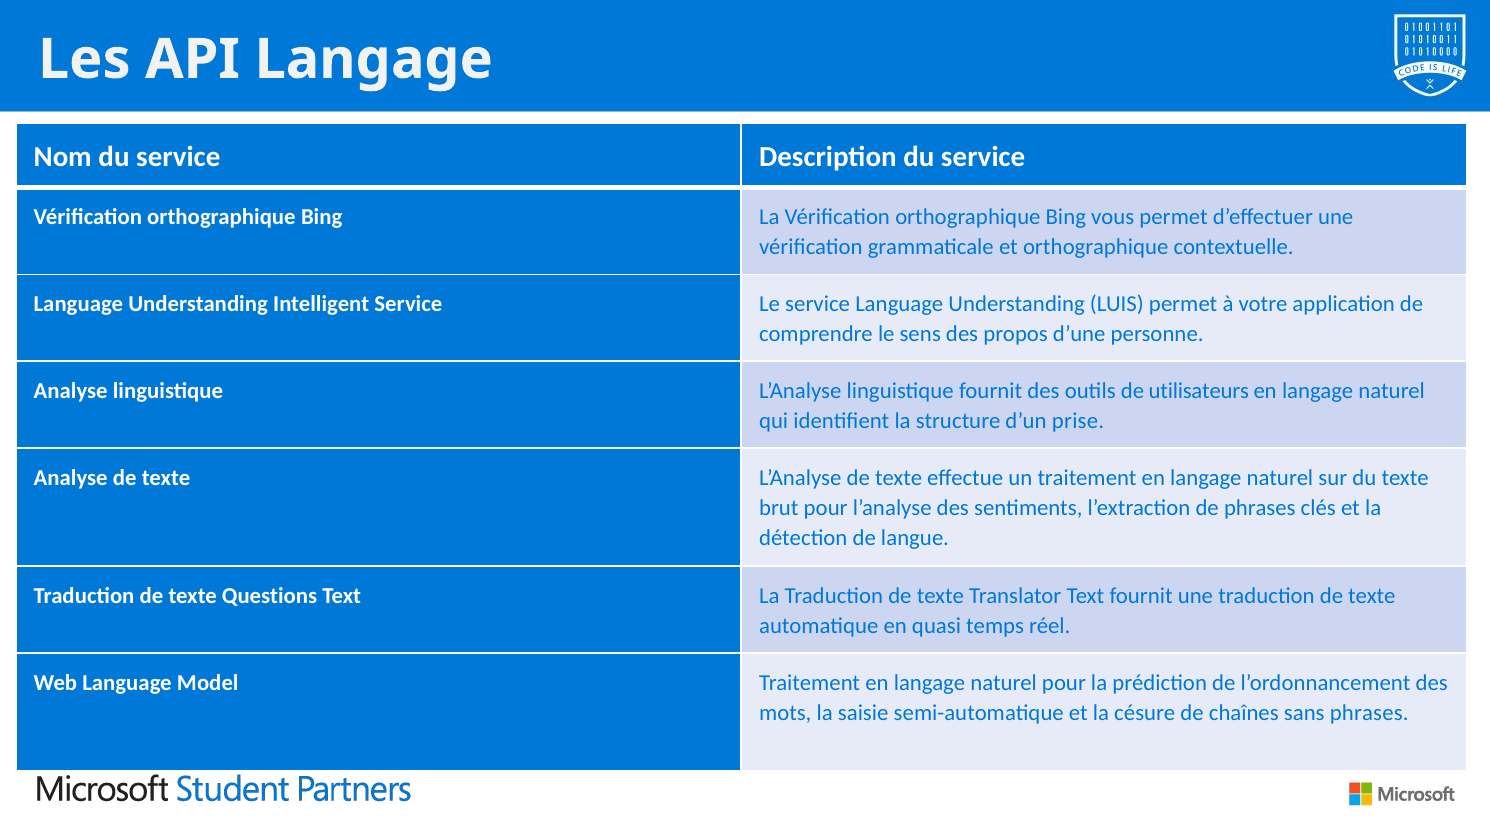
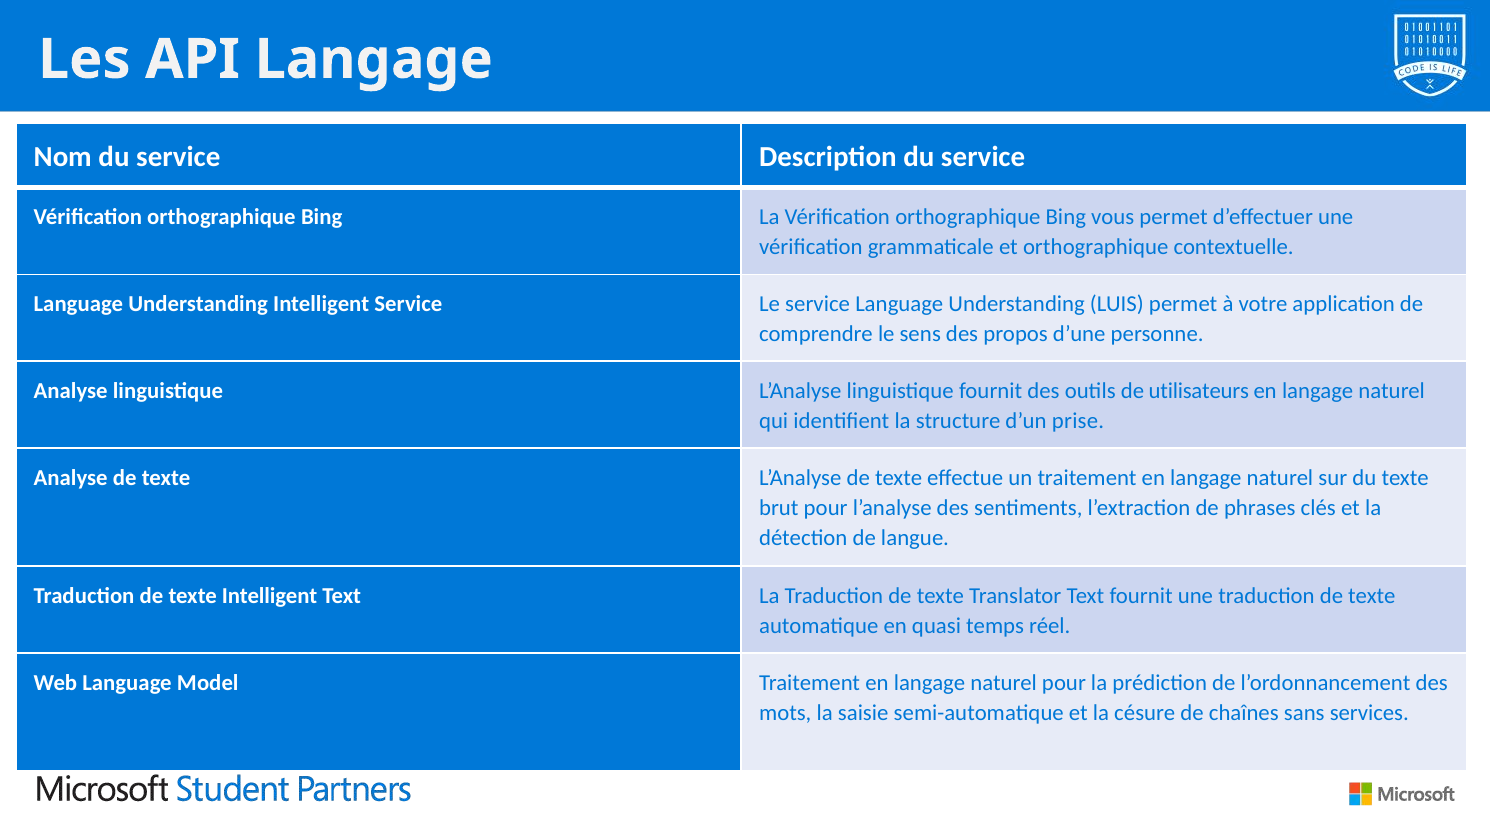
texte Questions: Questions -> Intelligent (270, 596)
sans phrases: phrases -> services (1369, 713)
